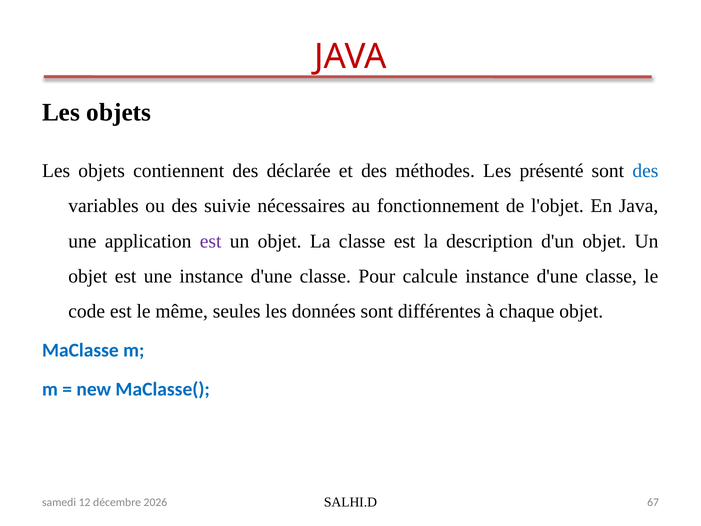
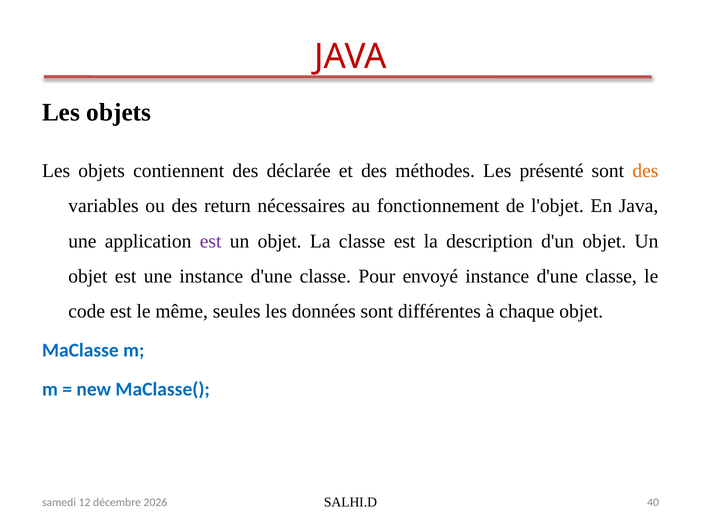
des colour: blue -> orange (645, 171)
suivie: suivie -> return (227, 206)
calcule: calcule -> envoyé (430, 276)
67: 67 -> 40 (653, 502)
